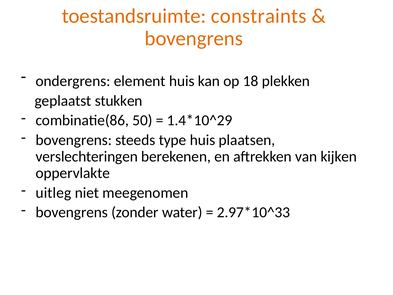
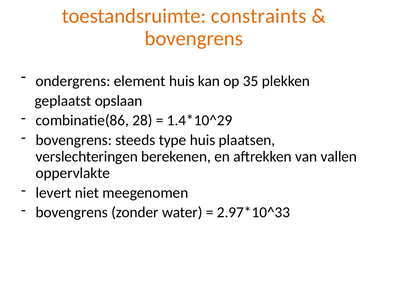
18: 18 -> 35 (251, 81)
stukken: stukken -> opslaan (119, 101)
50: 50 -> 28 (142, 120)
kijken: kijken -> vallen (339, 156)
uitleg: uitleg -> levert (54, 193)
